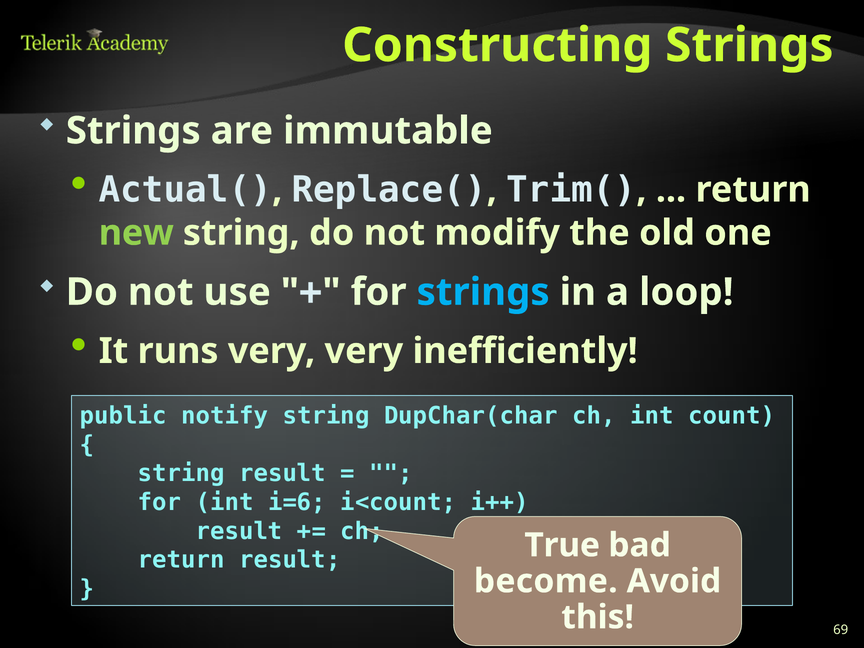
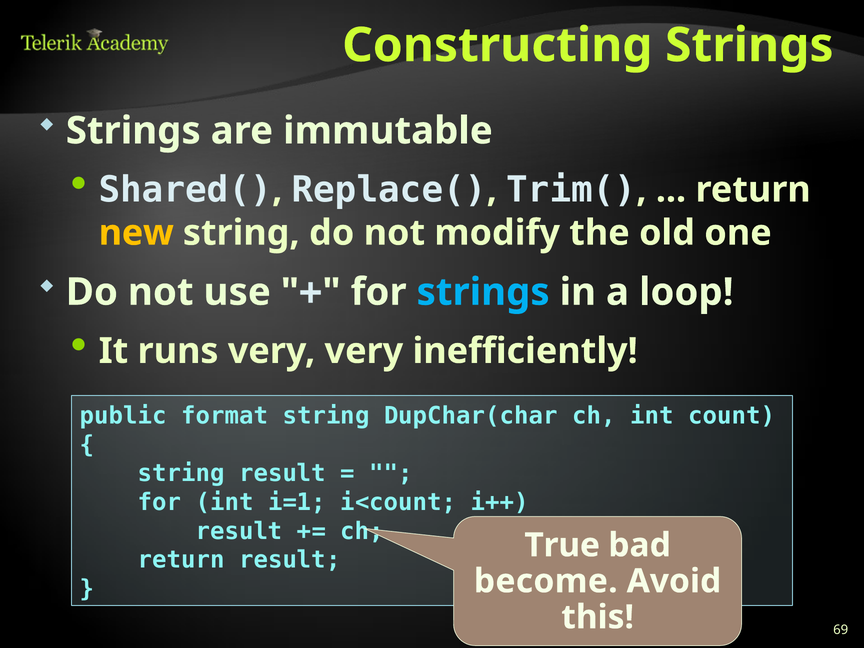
Actual(: Actual( -> Shared( (185, 190)
new colour: light green -> yellow (136, 233)
notify: notify -> format (225, 416)
i=6: i=6 -> i=1 (297, 502)
